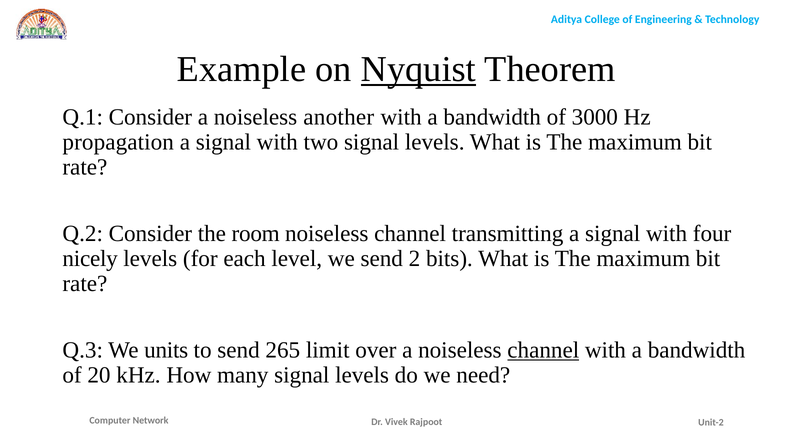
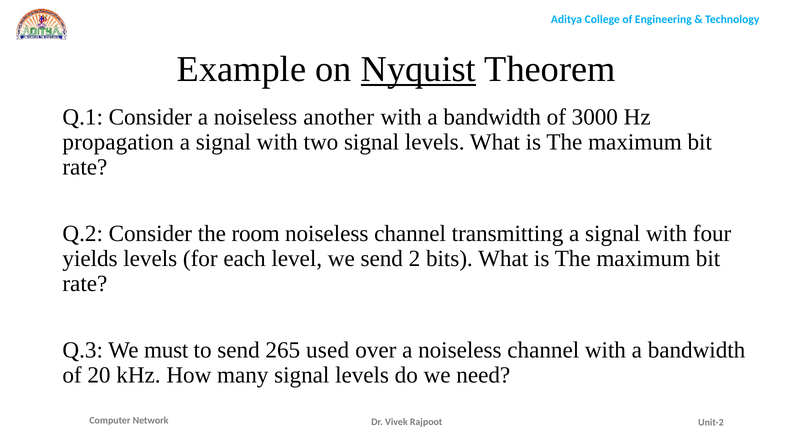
nicely: nicely -> yields (90, 258)
units: units -> must (166, 350)
limit: limit -> used (328, 350)
channel underline: present -> none (543, 350)
